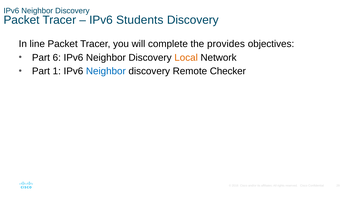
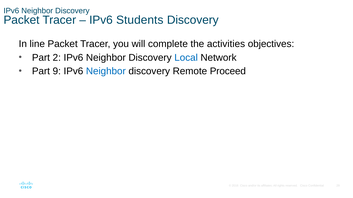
provides: provides -> activities (226, 44)
6: 6 -> 2 (57, 58)
Local colour: orange -> blue (186, 58)
1: 1 -> 9 (57, 71)
Checker: Checker -> Proceed (228, 71)
